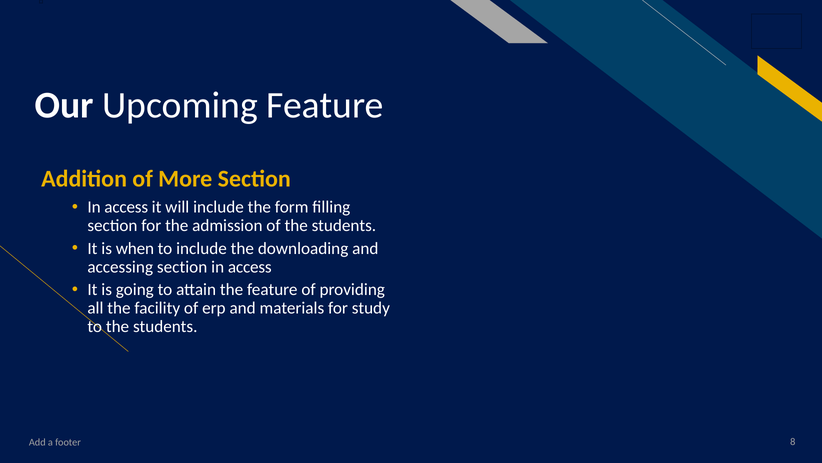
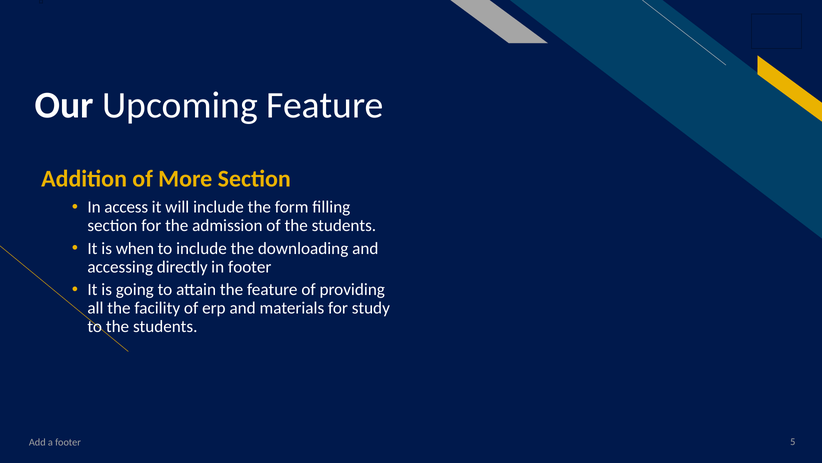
accessing section: section -> directly (182, 267)
access: access -> footer (250, 267)
8: 8 -> 5 (793, 441)
